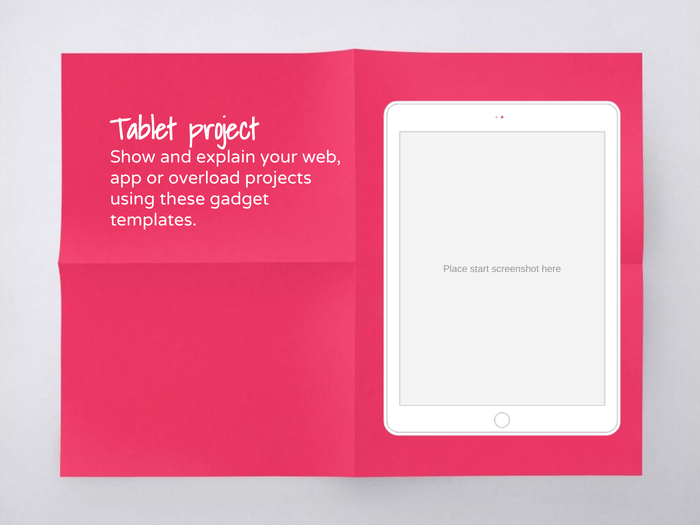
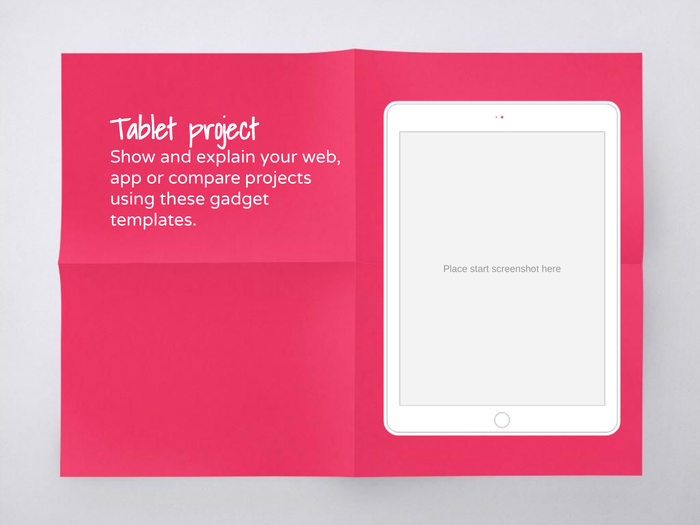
overload: overload -> compare (204, 178)
